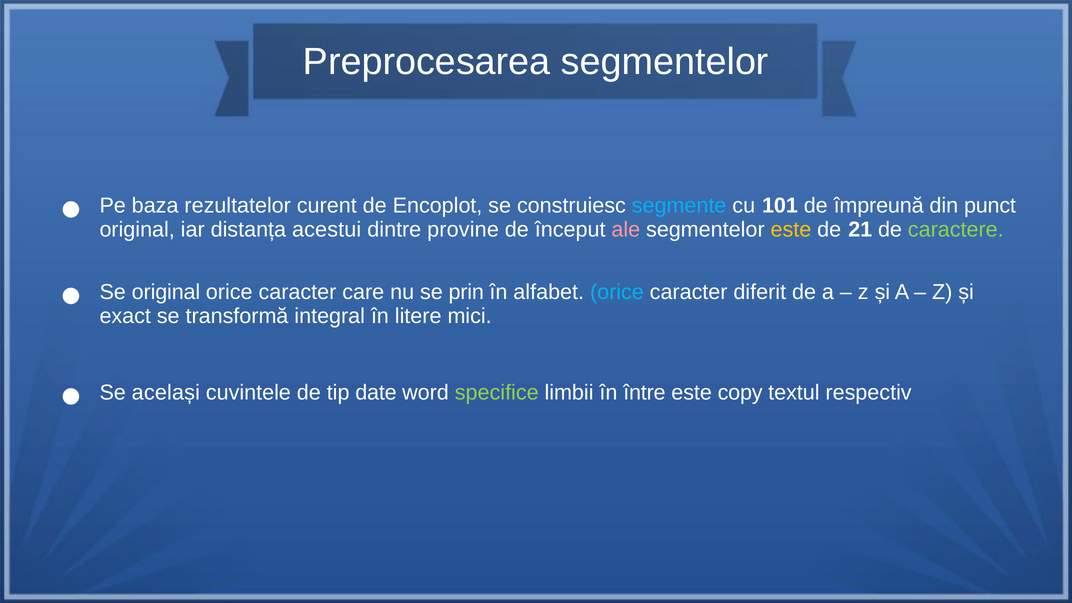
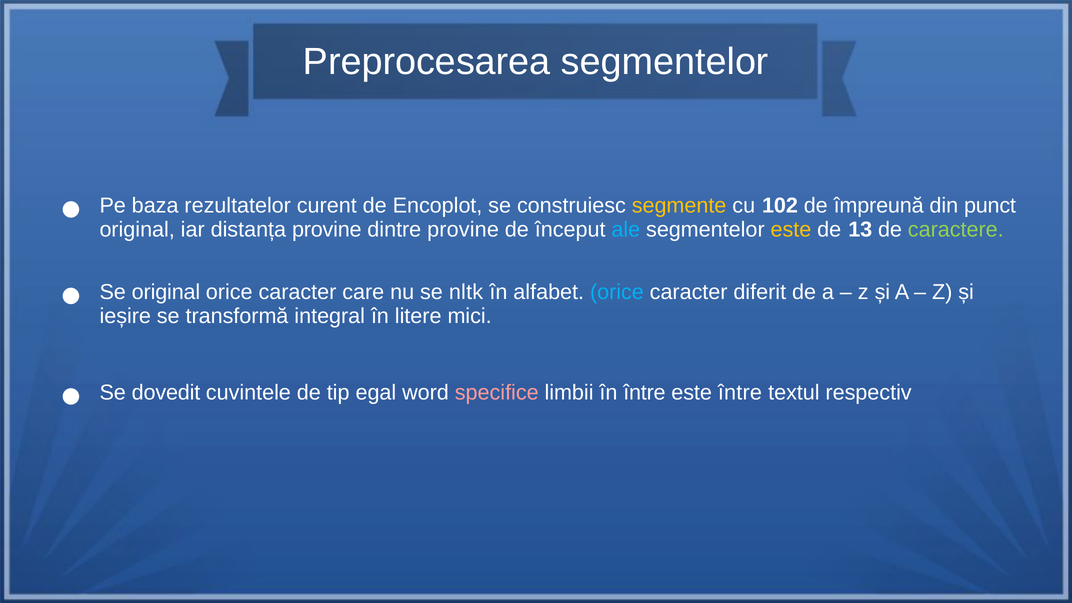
segmente colour: light blue -> yellow (679, 206)
101: 101 -> 102 (780, 206)
distanța acestui: acestui -> provine (327, 230)
ale colour: pink -> light blue (626, 230)
21: 21 -> 13 (860, 230)
prin: prin -> nltk (466, 292)
exact: exact -> ieșire (125, 316)
același: același -> dovedit (166, 393)
date: date -> egal (376, 393)
specifice colour: light green -> pink (497, 393)
este copy: copy -> între (740, 393)
